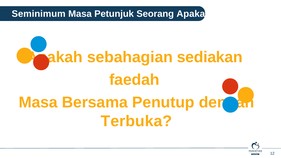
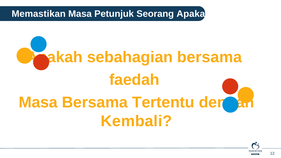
Seminimum: Seminimum -> Memastikan (39, 14)
sebahagian sediakan: sediakan -> bersama (210, 57)
Penutup: Penutup -> Tertentu (163, 102)
Terbuka: Terbuka -> Kembali (136, 121)
